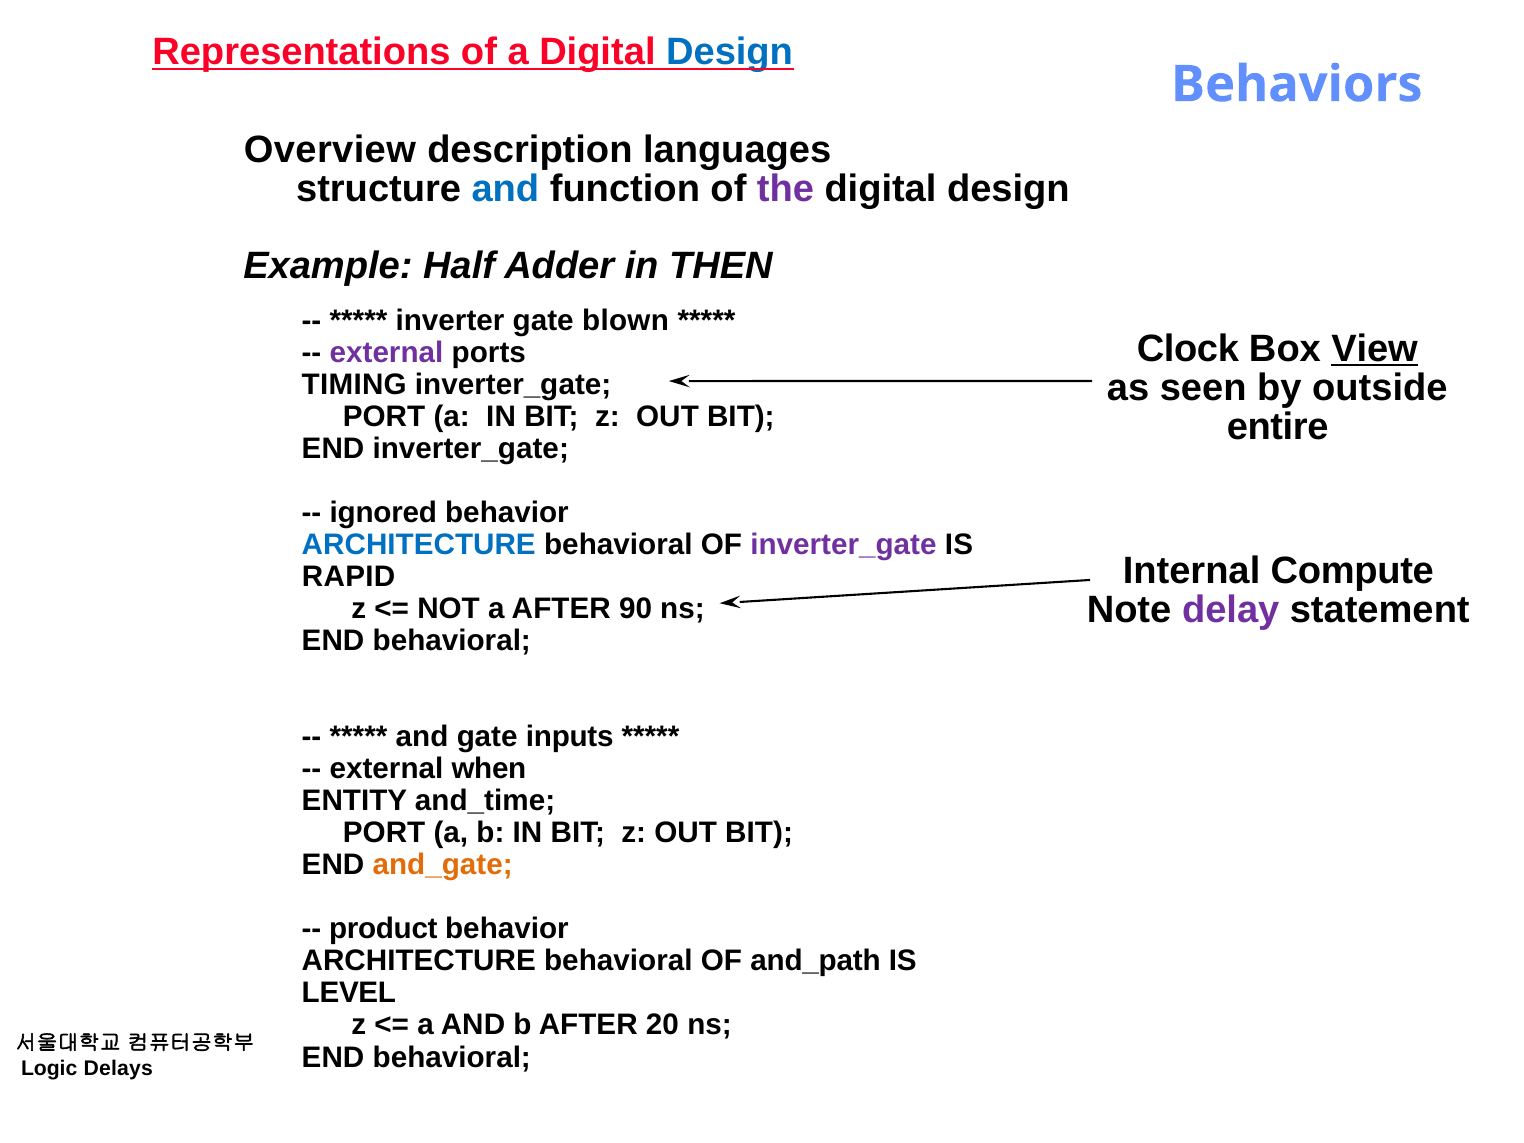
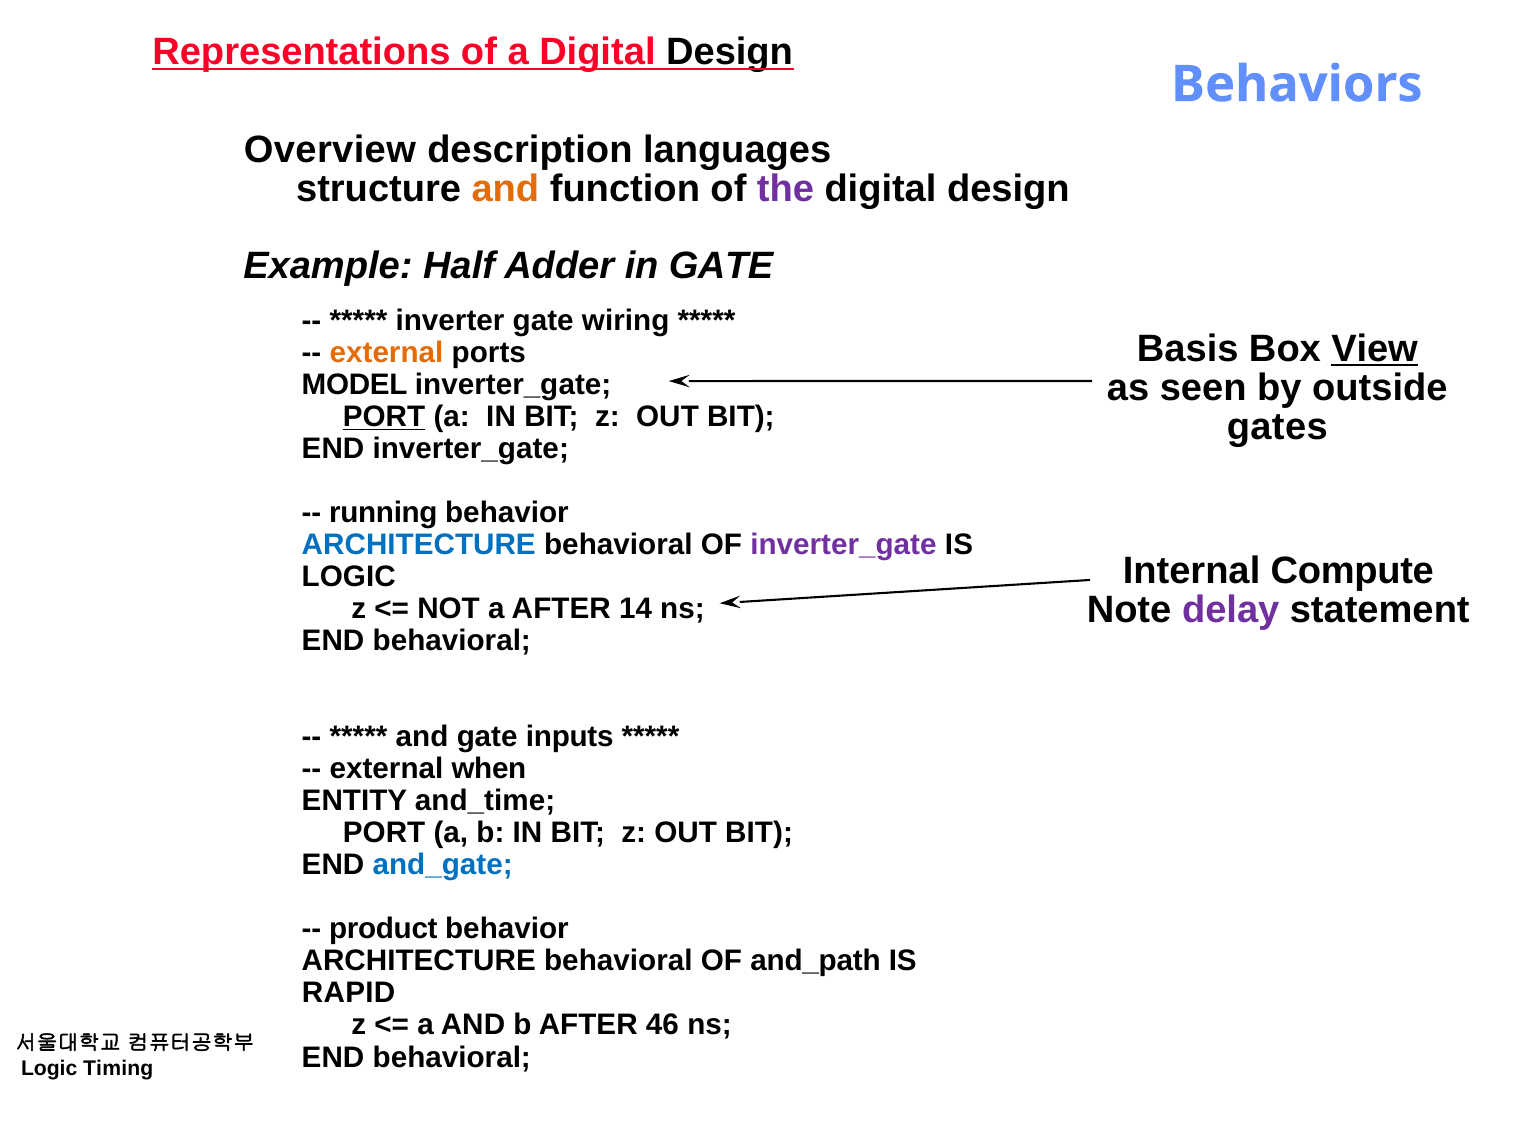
Design colour: blue -> black (730, 52)
and colour: blue -> orange (505, 189)
in THEN: THEN -> GATE (721, 266)
blown: blown -> wiring (626, 321)
Clock: Clock -> Basis (1188, 349)
external colour: purple -> orange (386, 353)
TIMING: TIMING -> MODEL (355, 385)
PORT underline: none -> present (384, 417)
entire: entire -> gates (1277, 426)
ignored: ignored -> running (383, 513)
RAPID: RAPID -> LOGIC (349, 577)
90: 90 -> 14 (636, 609)
and_gate colour: orange -> blue (443, 865)
LEVEL: LEVEL -> RAPID (349, 993)
20: 20 -> 46 (662, 1025)
Delays: Delays -> Timing (118, 1068)
